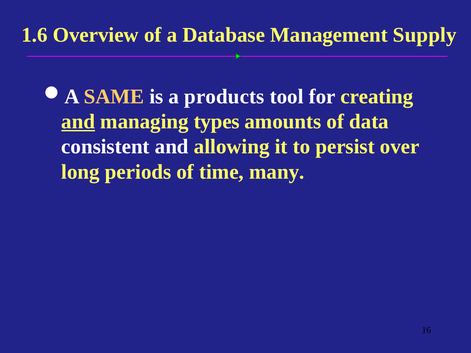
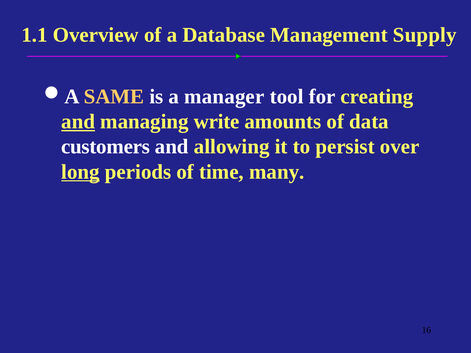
1.6: 1.6 -> 1.1 (34, 35)
products: products -> manager (224, 97)
types: types -> write (217, 122)
consistent: consistent -> customers (106, 147)
long underline: none -> present (80, 172)
